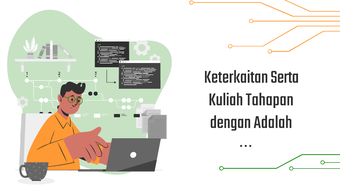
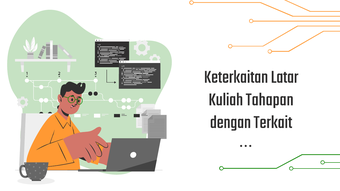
Serta: Serta -> Latar (285, 77)
Adalah: Adalah -> Terkait (273, 122)
